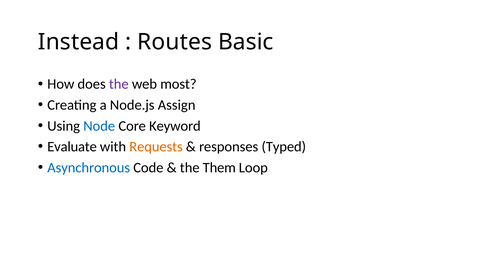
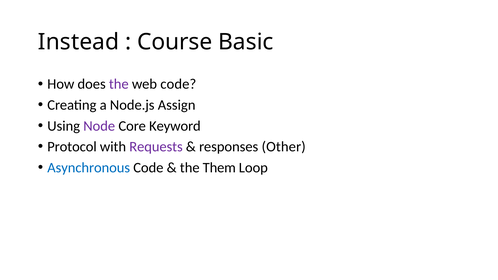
Routes: Routes -> Course (175, 42)
web most: most -> code (178, 84)
Node colour: blue -> purple (99, 126)
Evaluate: Evaluate -> Protocol (72, 147)
Requests colour: orange -> purple (156, 147)
Typed: Typed -> Other (284, 147)
